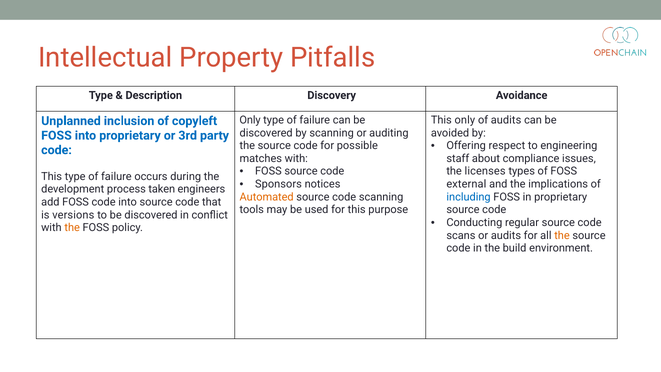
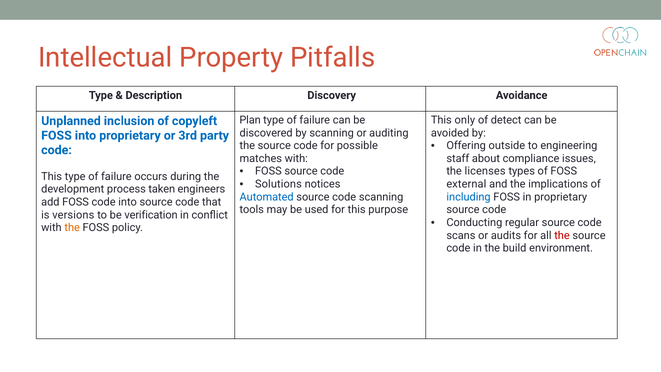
Only: Only -> Plan (250, 120)
of audits: audits -> detect (506, 120)
respect: respect -> outside (507, 146)
Sponsors: Sponsors -> Solutions (278, 184)
Automated colour: orange -> blue (267, 197)
to be discovered: discovered -> verification (151, 215)
the colour: orange -> red (562, 235)
